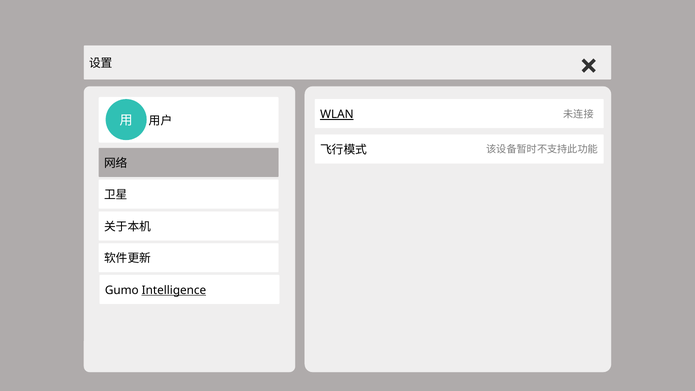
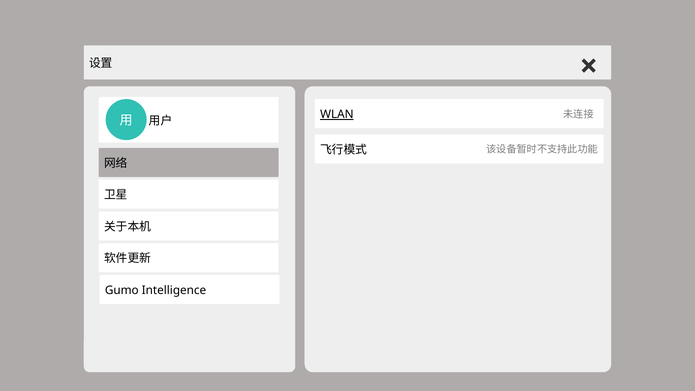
Intelligence underline: present -> none (174, 290)
